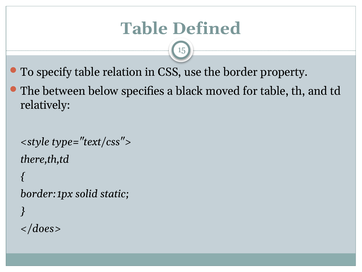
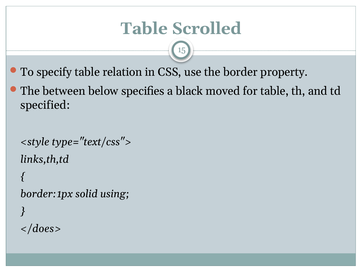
Defined: Defined -> Scrolled (207, 29)
relatively: relatively -> specified (45, 105)
there,th,td: there,th,td -> links,th,td (45, 159)
static: static -> using (115, 194)
